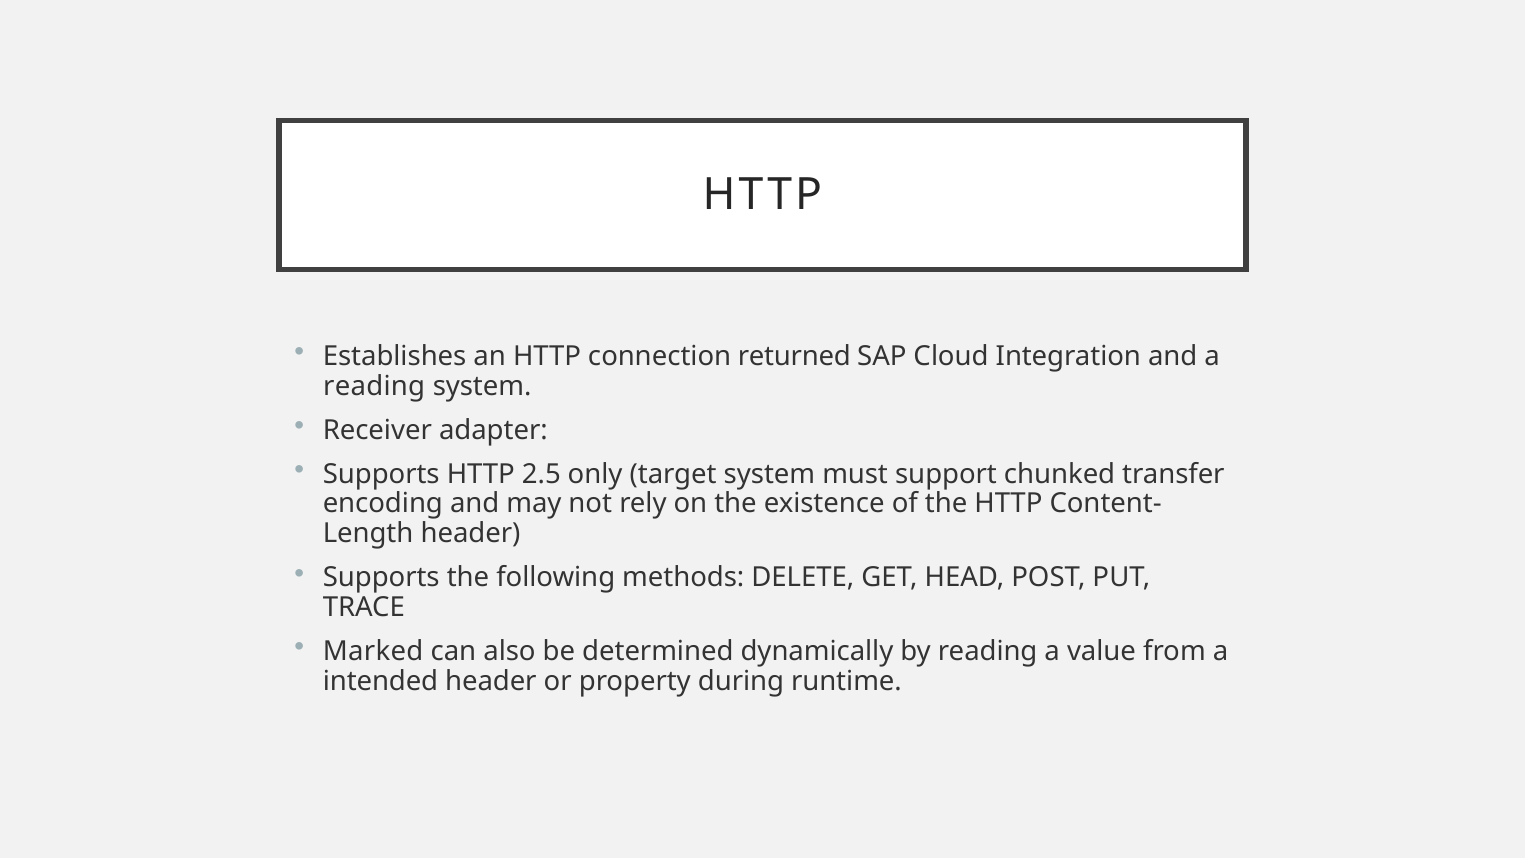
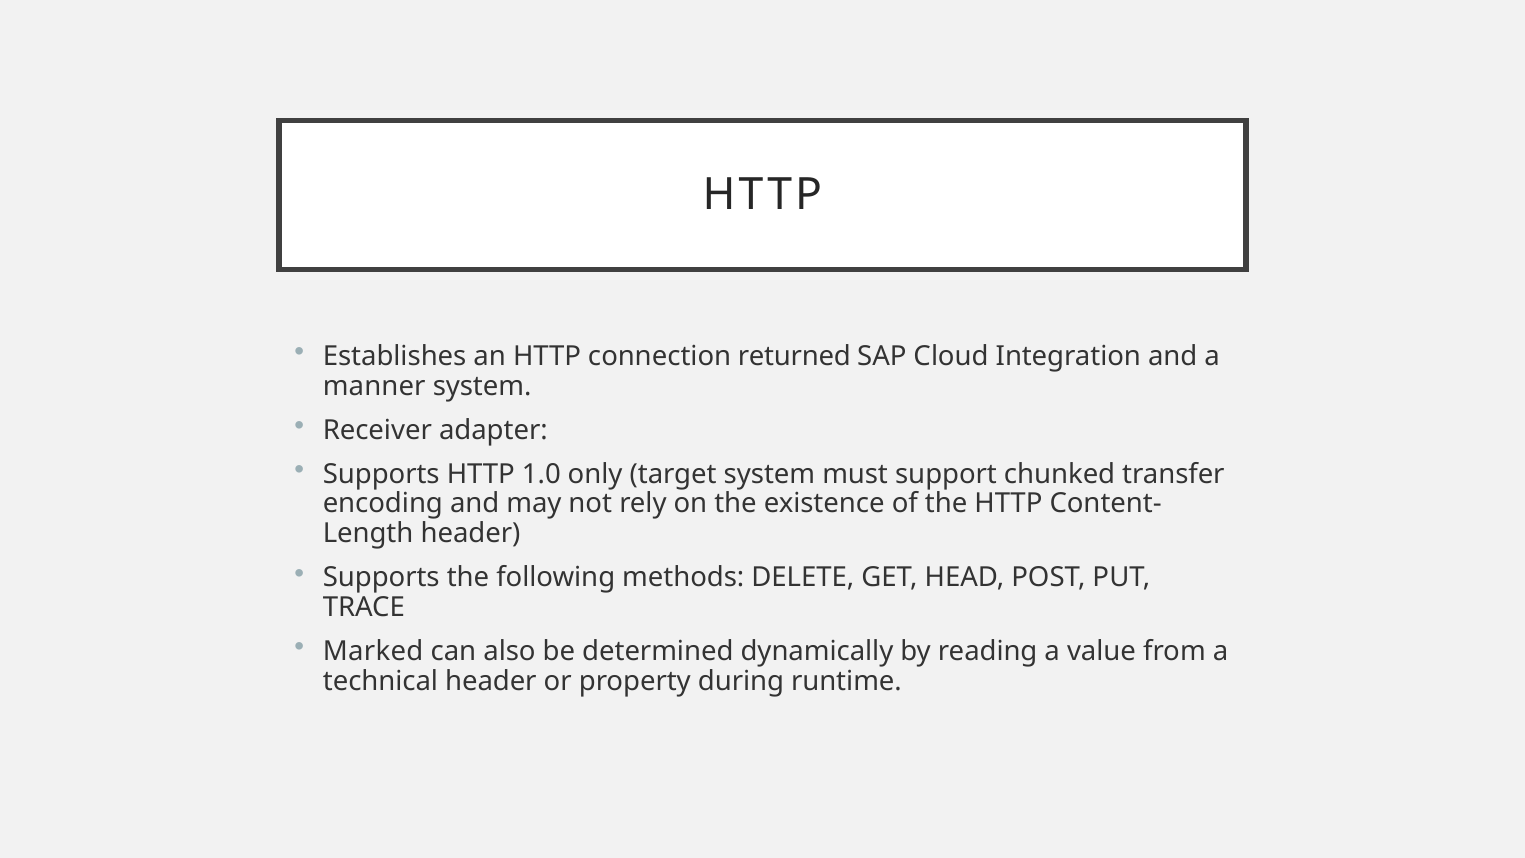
reading: reading -> manner (374, 386)
2.5: 2.5 -> 1.0 (541, 474)
intended: intended -> technical (380, 681)
